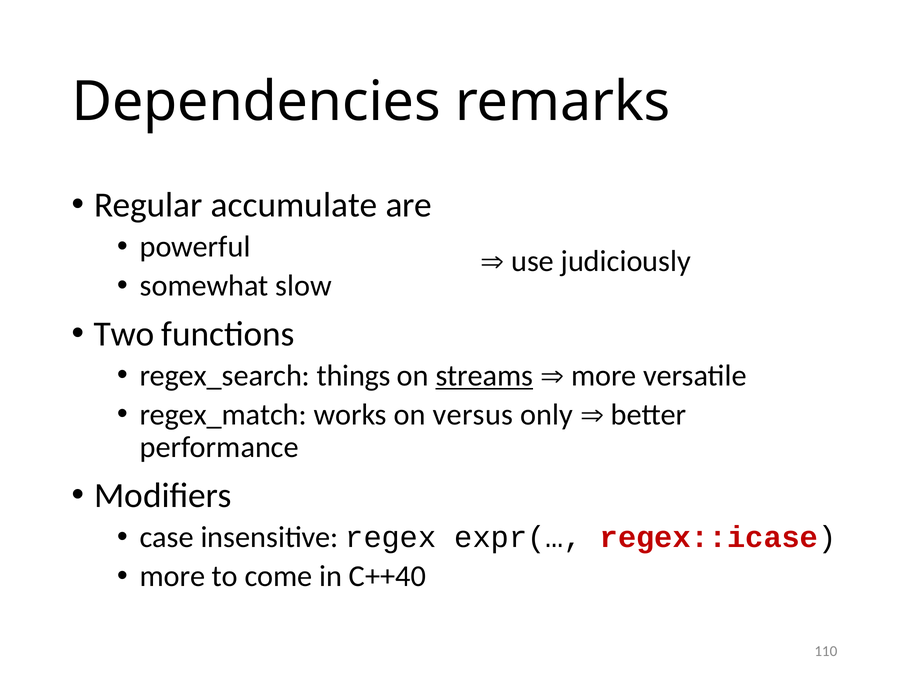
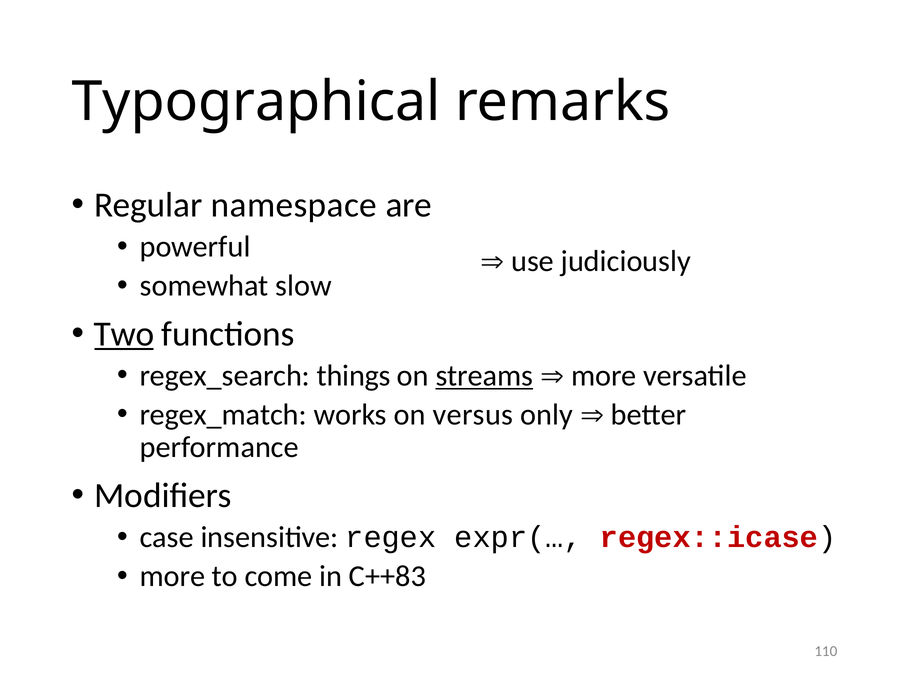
Dependencies: Dependencies -> Typographical (256, 102)
accumulate: accumulate -> namespace (294, 205)
Two underline: none -> present (124, 334)
C++40: C++40 -> C++83 (388, 576)
